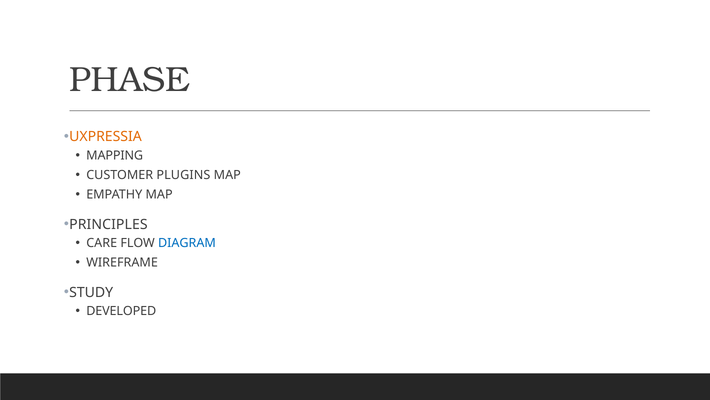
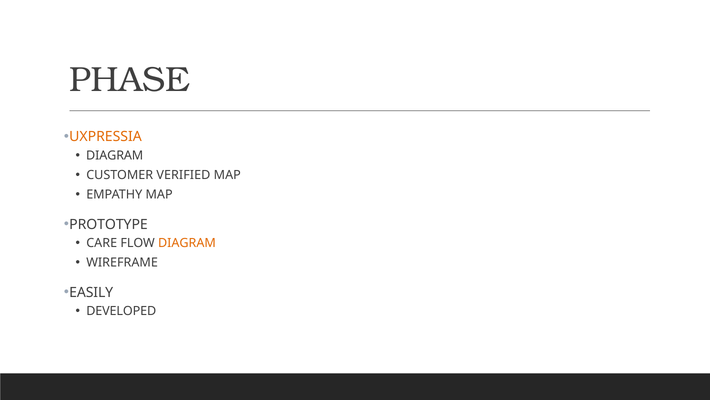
MAPPING: MAPPING -> DIAGRAM (115, 155)
PLUGINS: PLUGINS -> VERIFIED (183, 175)
PRINCIPLES: PRINCIPLES -> PROTOTYPE (108, 224)
DIAGRAM colour: blue -> orange (187, 243)
STUDY: STUDY -> EASILY (91, 292)
